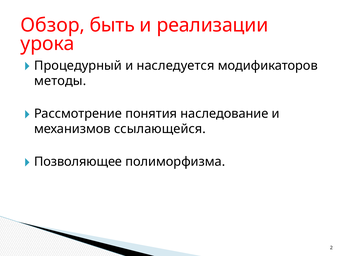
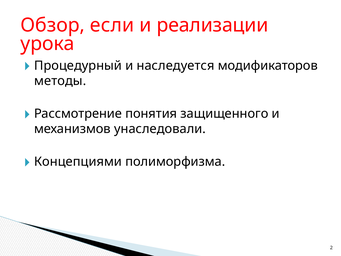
быть: быть -> если (112, 25)
наследование: наследование -> защищенного (224, 113)
ссылающейся: ссылающейся -> унаследовали (160, 129)
Позволяющее: Позволяющее -> Концепциями (78, 161)
